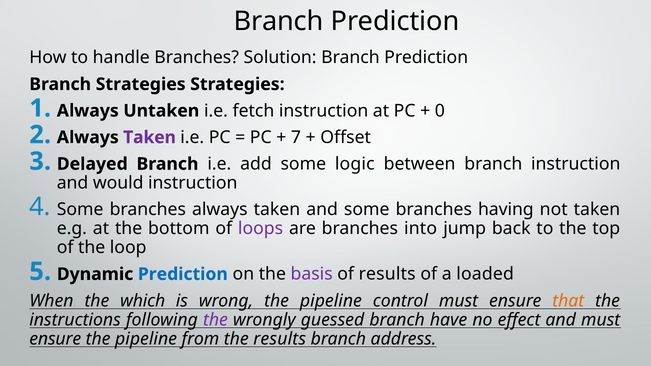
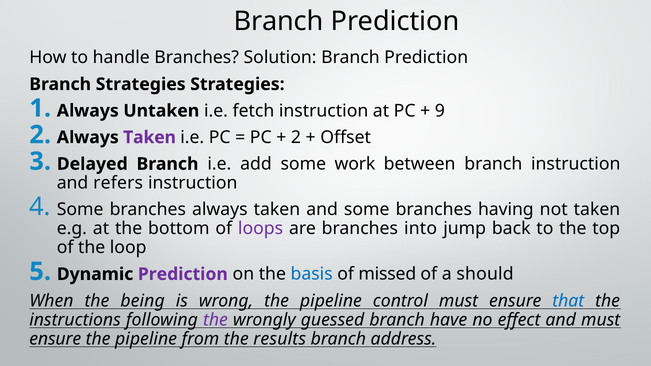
0: 0 -> 9 (440, 111)
7: 7 -> 2 (296, 137)
logic: logic -> work (355, 164)
would: would -> refers (118, 183)
Prediction colour: blue -> purple (183, 274)
basis colour: purple -> blue (312, 274)
of results: results -> missed (387, 274)
loaded: loaded -> should (485, 274)
which: which -> being (143, 301)
that colour: orange -> blue (568, 301)
